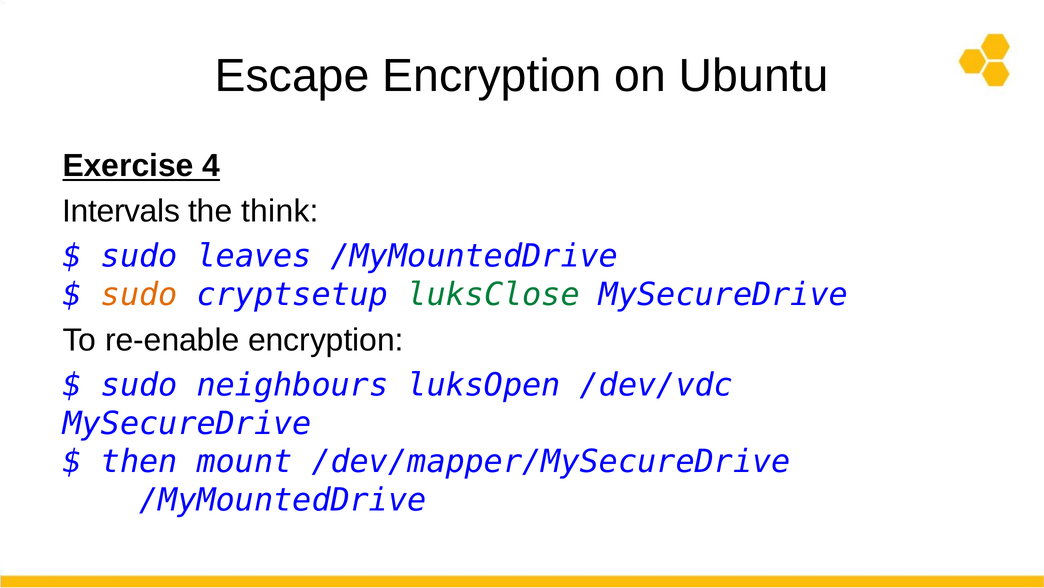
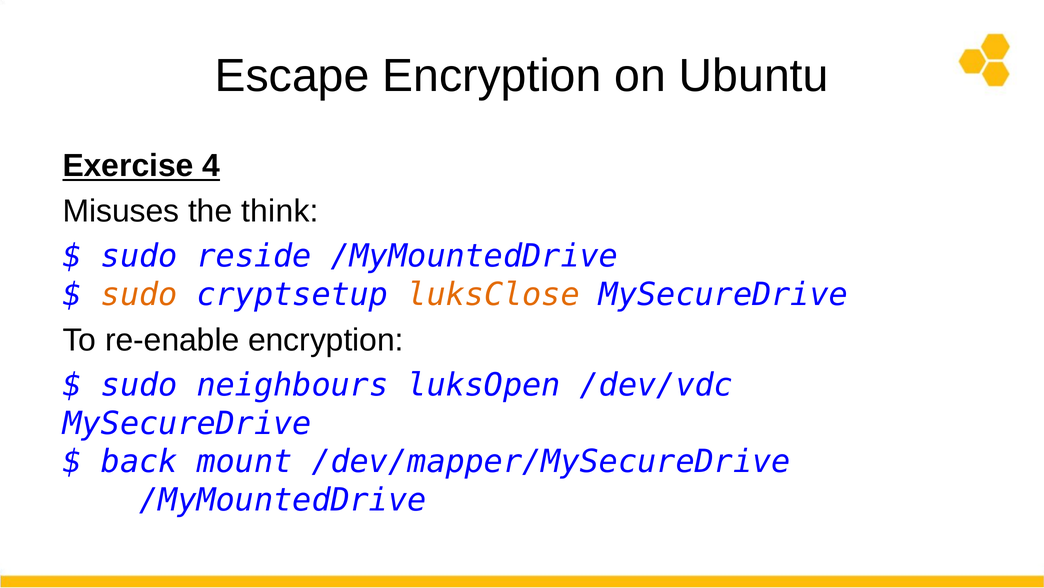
Intervals: Intervals -> Misuses (121, 211)
leaves: leaves -> reside (254, 256)
luksClose colour: green -> orange (494, 294)
then: then -> back (139, 461)
